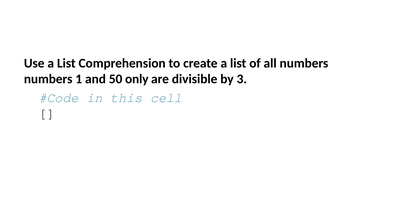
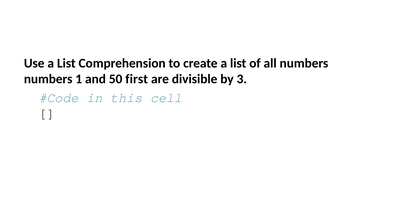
only: only -> first (137, 79)
